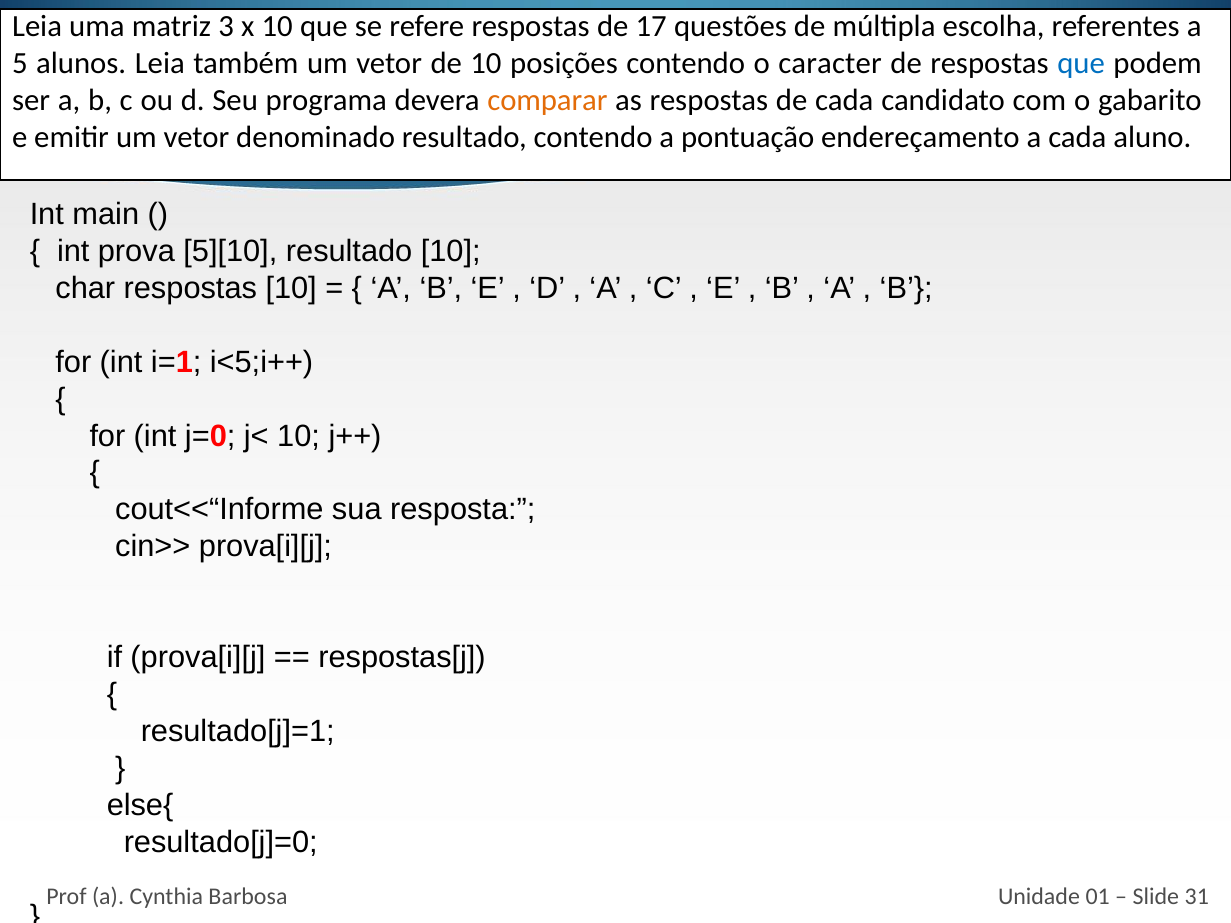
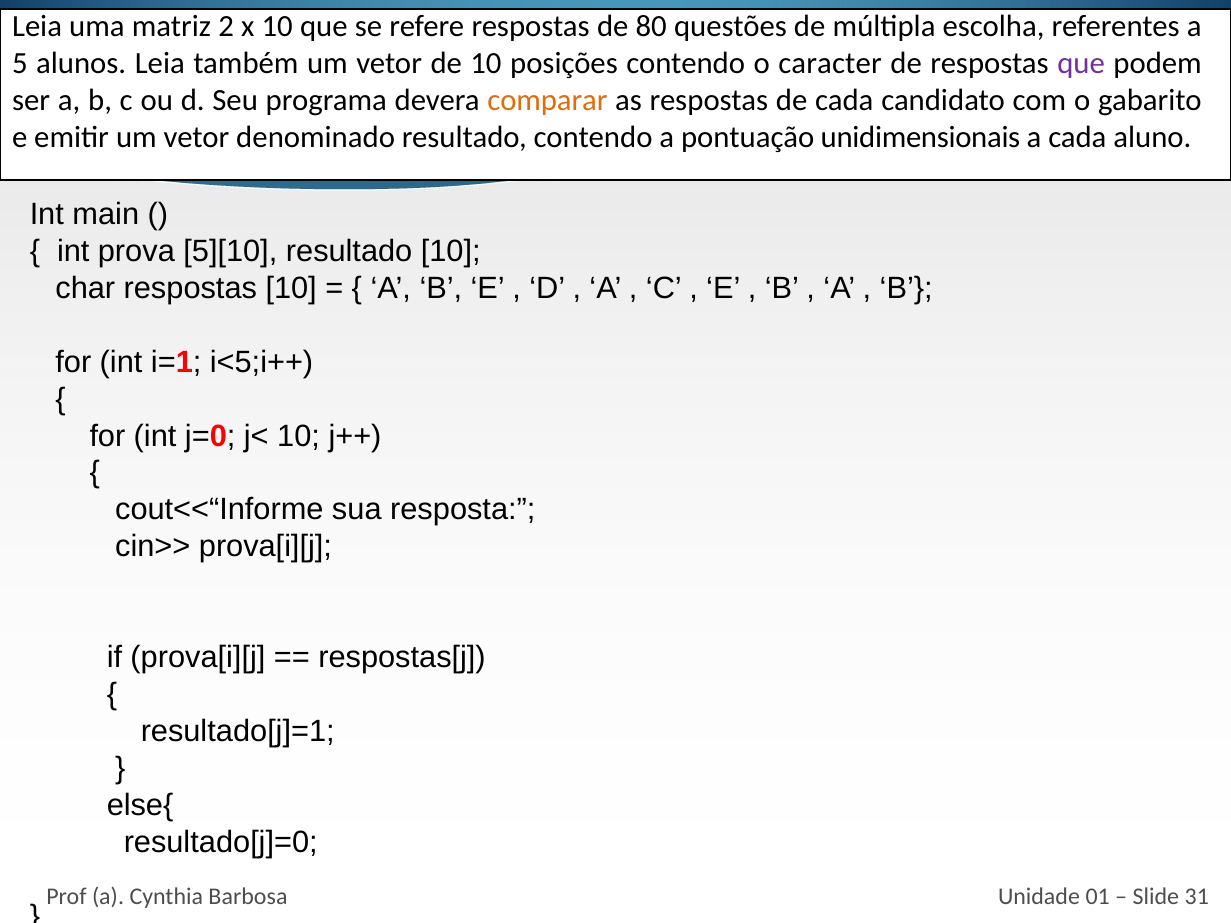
3: 3 -> 2 (226, 27)
17: 17 -> 80 (651, 27)
que colour: blue -> purple (1081, 64)
endereçamento: endereçamento -> unidimensionais (921, 137)
